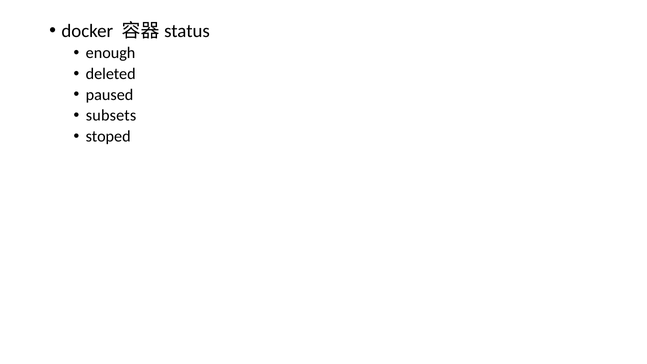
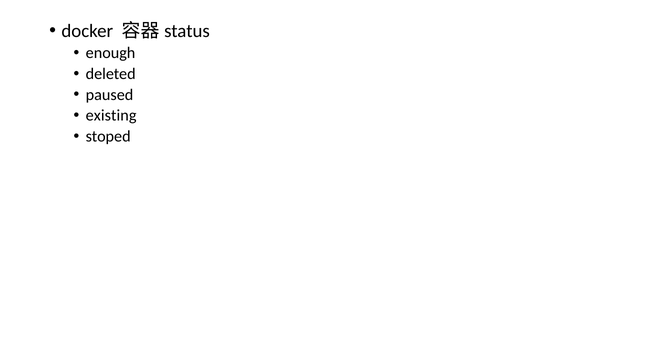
subsets: subsets -> existing (111, 116)
